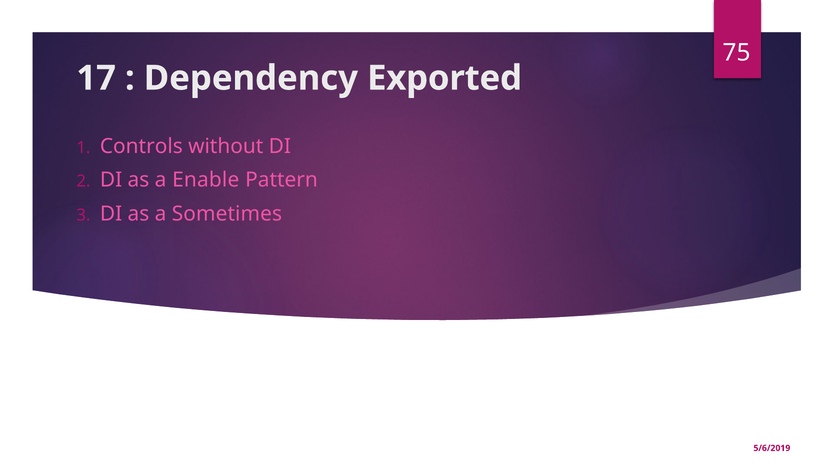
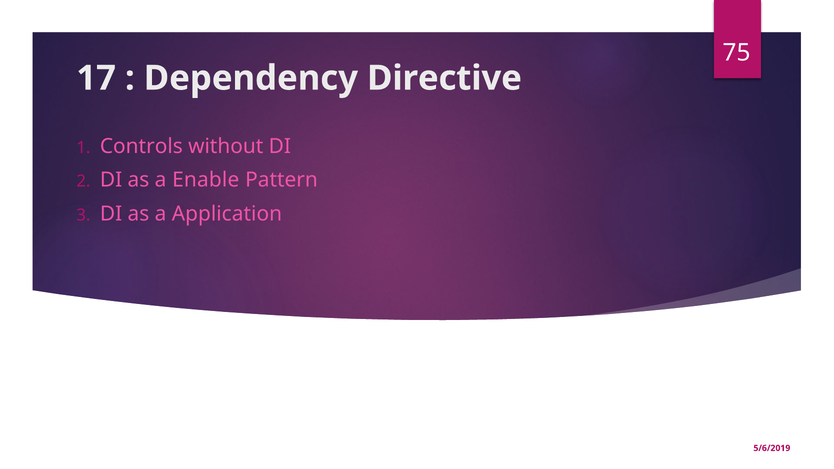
Exported: Exported -> Directive (444, 78)
Sometimes: Sometimes -> Application (227, 214)
